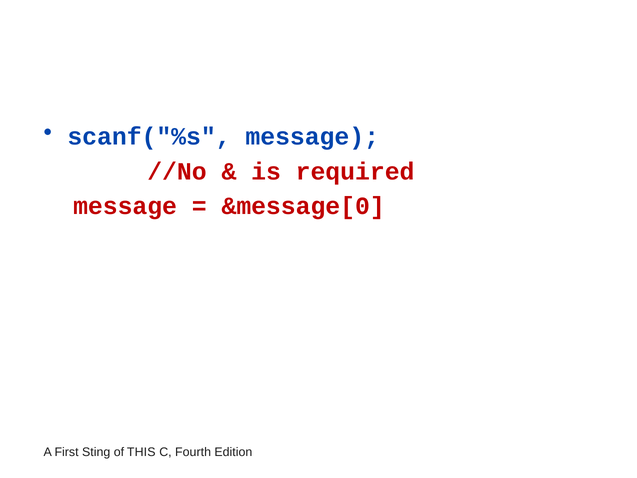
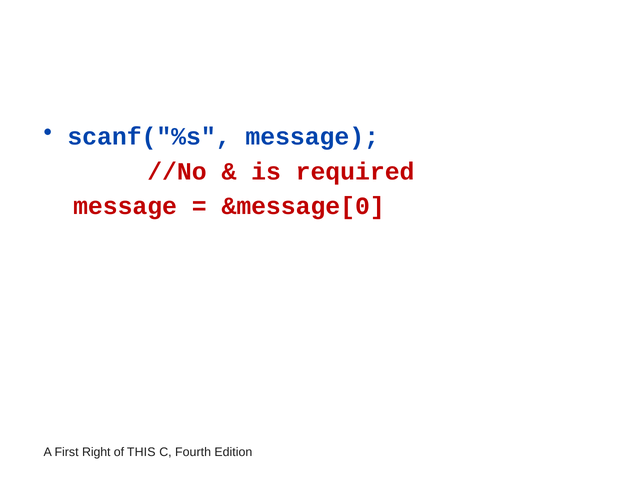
Sting: Sting -> Right (96, 452)
